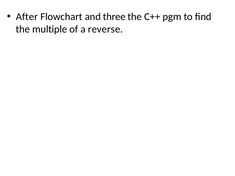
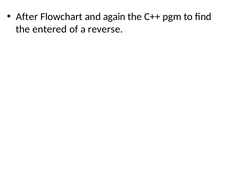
three: three -> again (114, 17)
multiple: multiple -> entered (50, 29)
